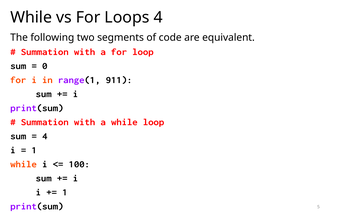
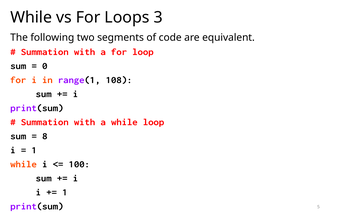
Loops 4: 4 -> 3 (158, 17)
911: 911 -> 108 (119, 80)
4: 4 -> 8 (45, 136)
